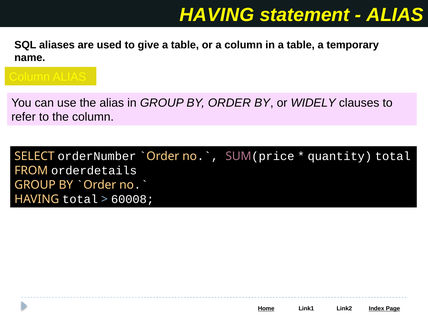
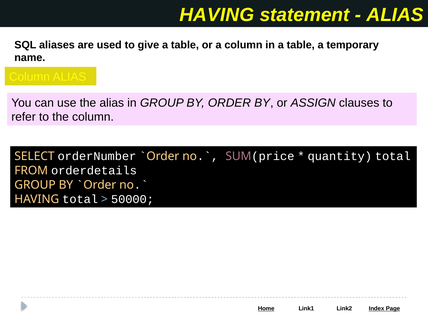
WIDELY: WIDELY -> ASSIGN (313, 103)
60008: 60008 -> 50000 (132, 199)
